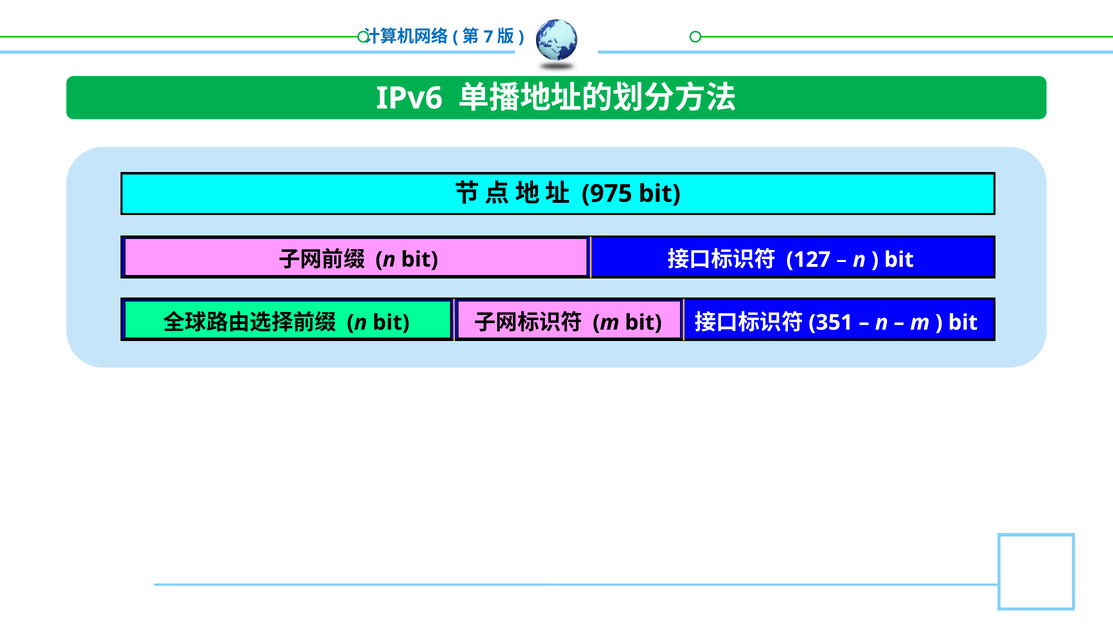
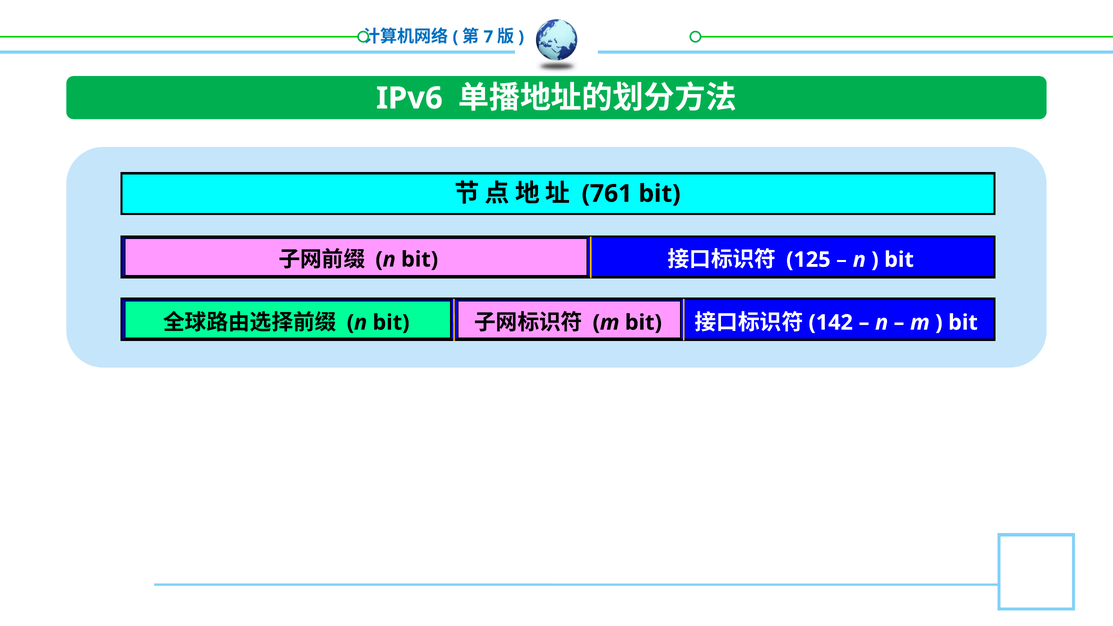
975: 975 -> 761 (607, 194)
127: 127 -> 125 (808, 260)
351: 351 -> 142 (831, 323)
